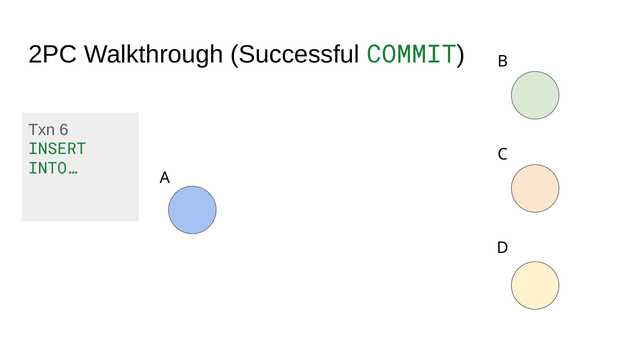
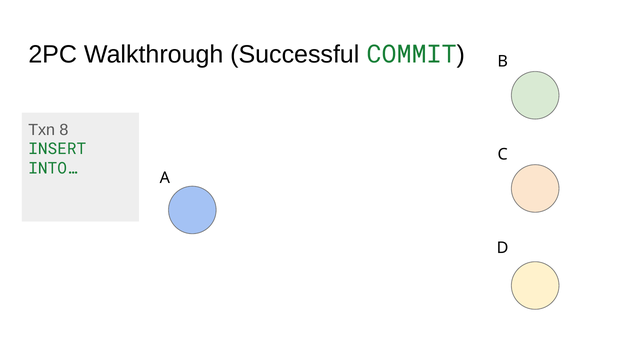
6: 6 -> 8 (64, 130)
